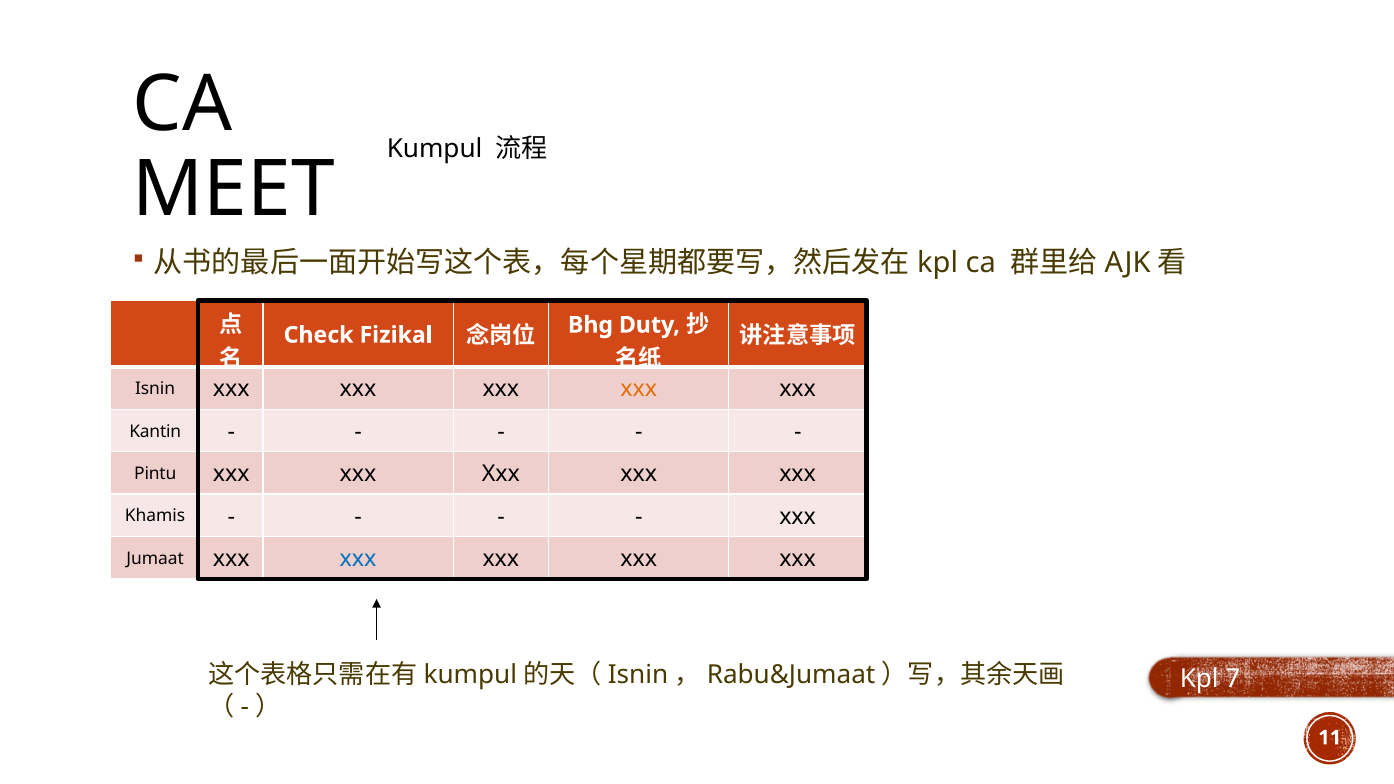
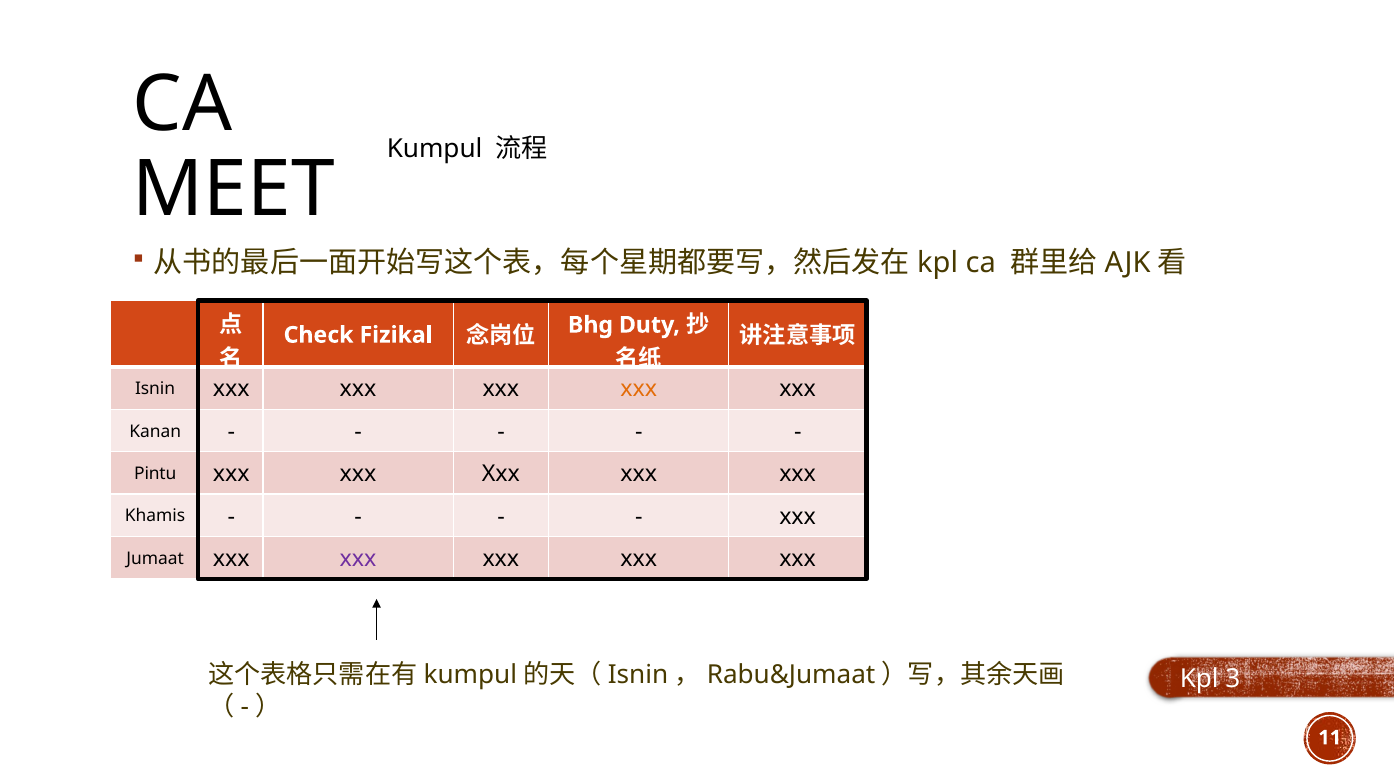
Kantin: Kantin -> Kanan (155, 432)
xxx colour: blue -> purple (358, 559)
7: 7 -> 3 (1233, 679)
